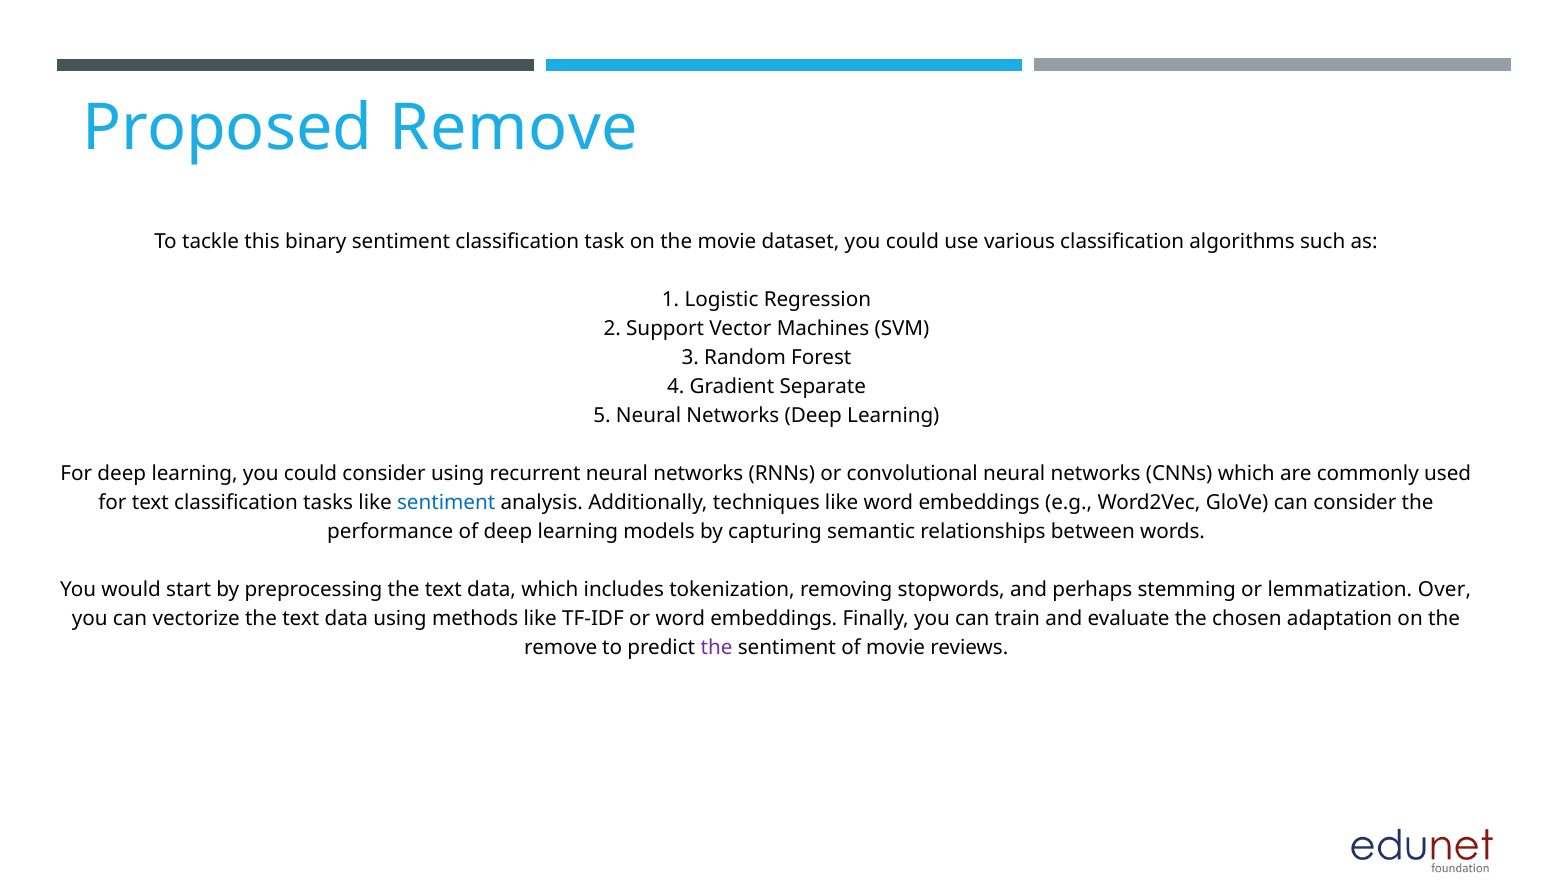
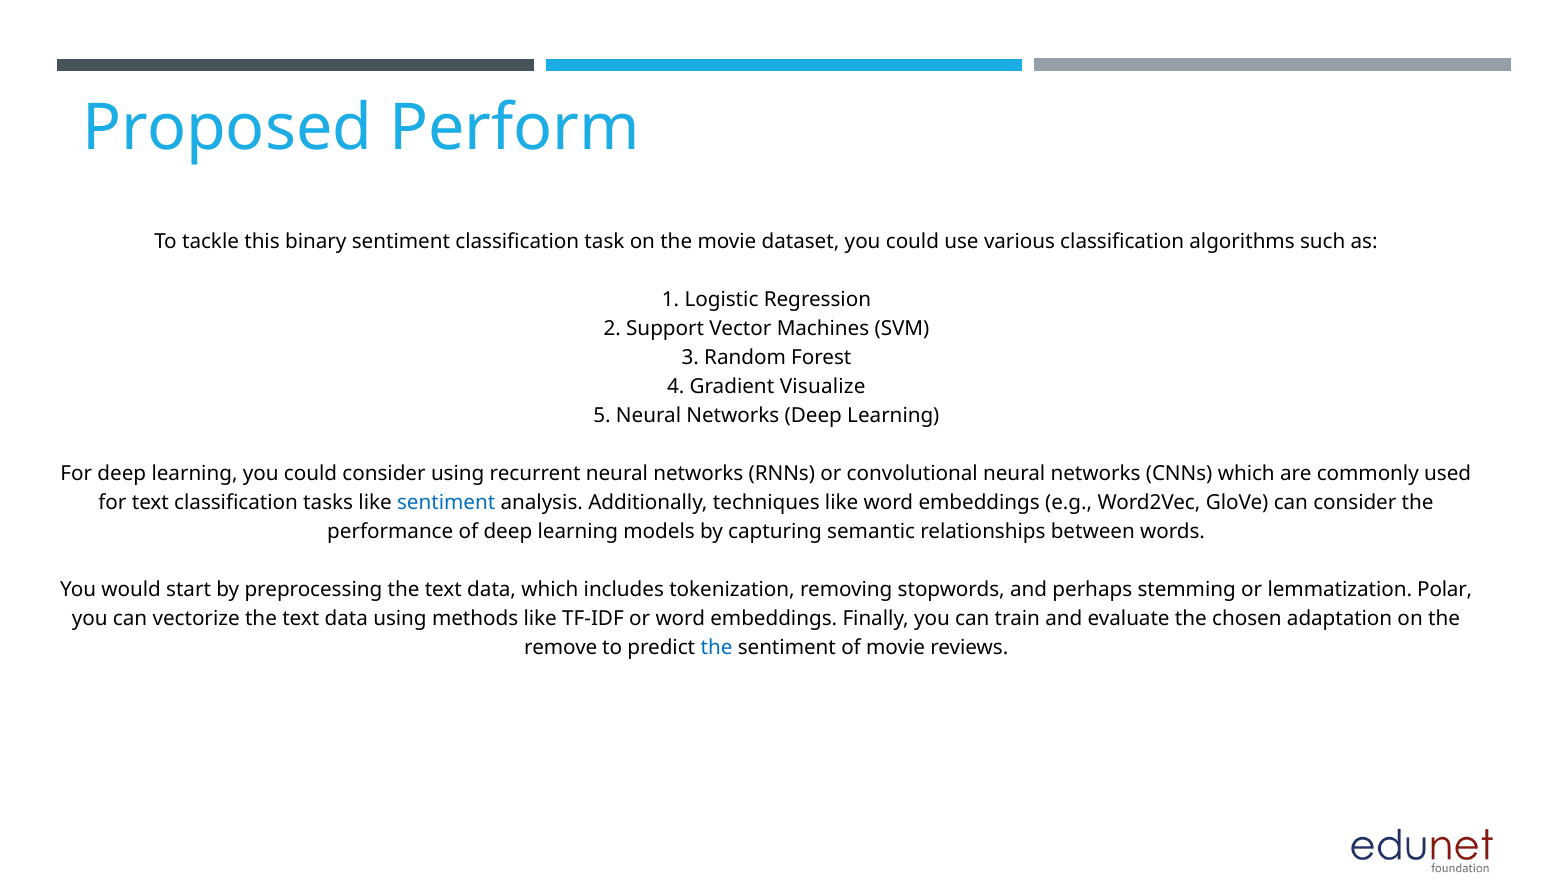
Proposed Remove: Remove -> Perform (514, 128)
Separate: Separate -> Visualize (823, 387)
Over: Over -> Polar (1445, 589)
the colour: purple -> blue (717, 647)
